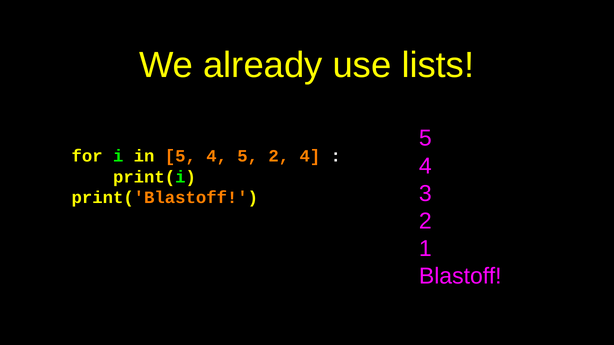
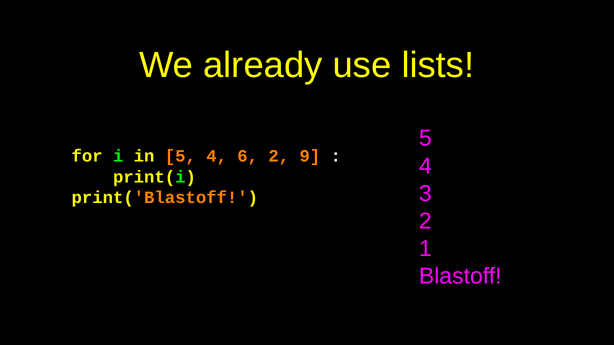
4 5: 5 -> 6 (248, 156)
2 4: 4 -> 9 (310, 156)
